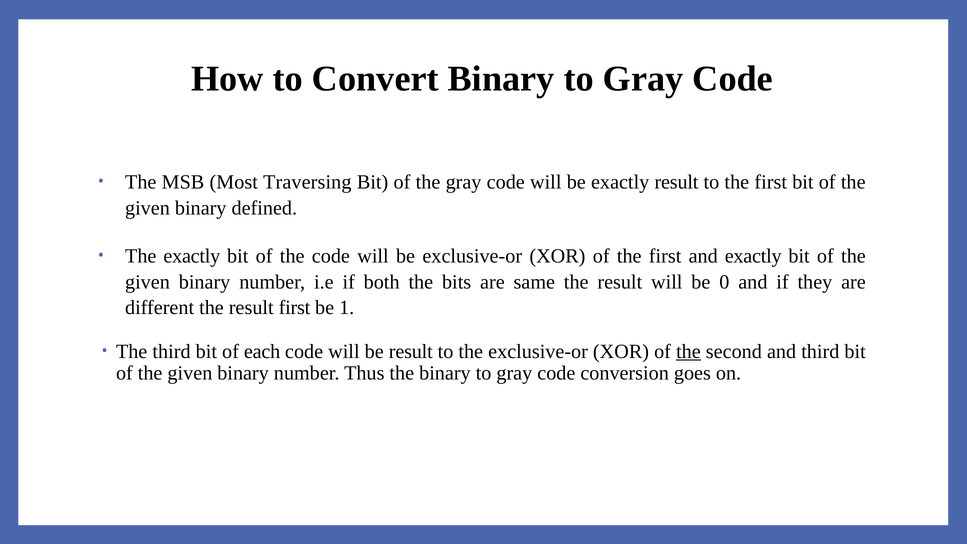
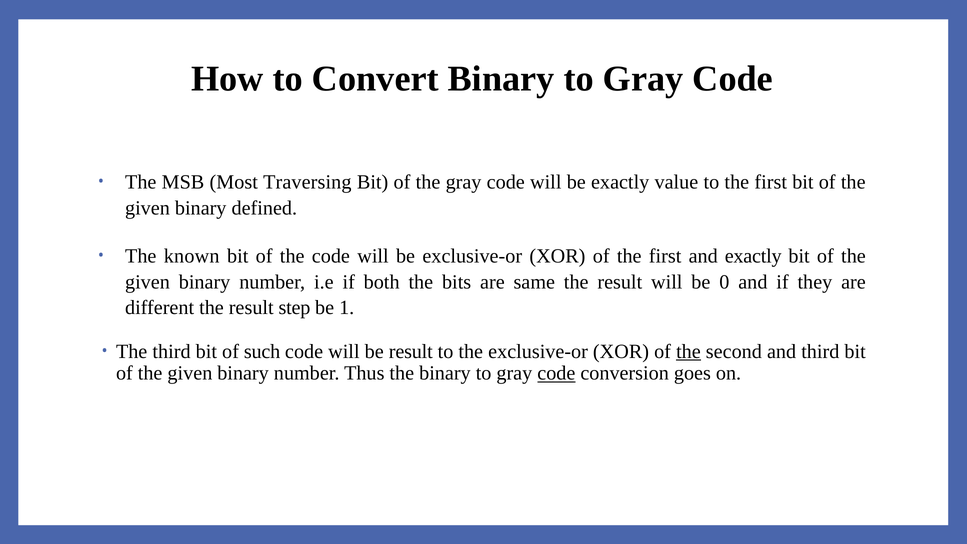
exactly result: result -> value (676, 182)
The exactly: exactly -> known (192, 256)
result first: first -> step (294, 308)
each: each -> such (262, 351)
code underline: none -> present (556, 373)
